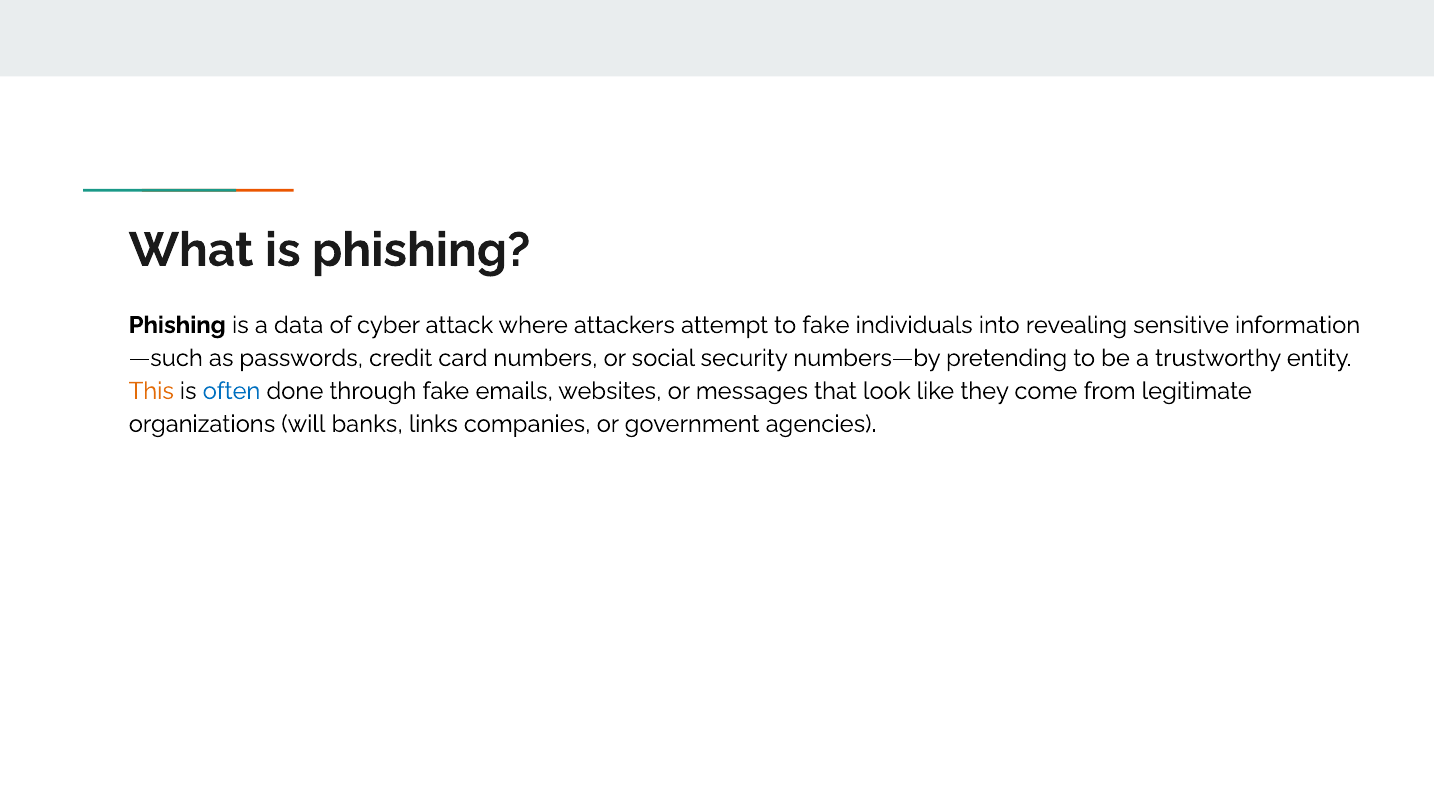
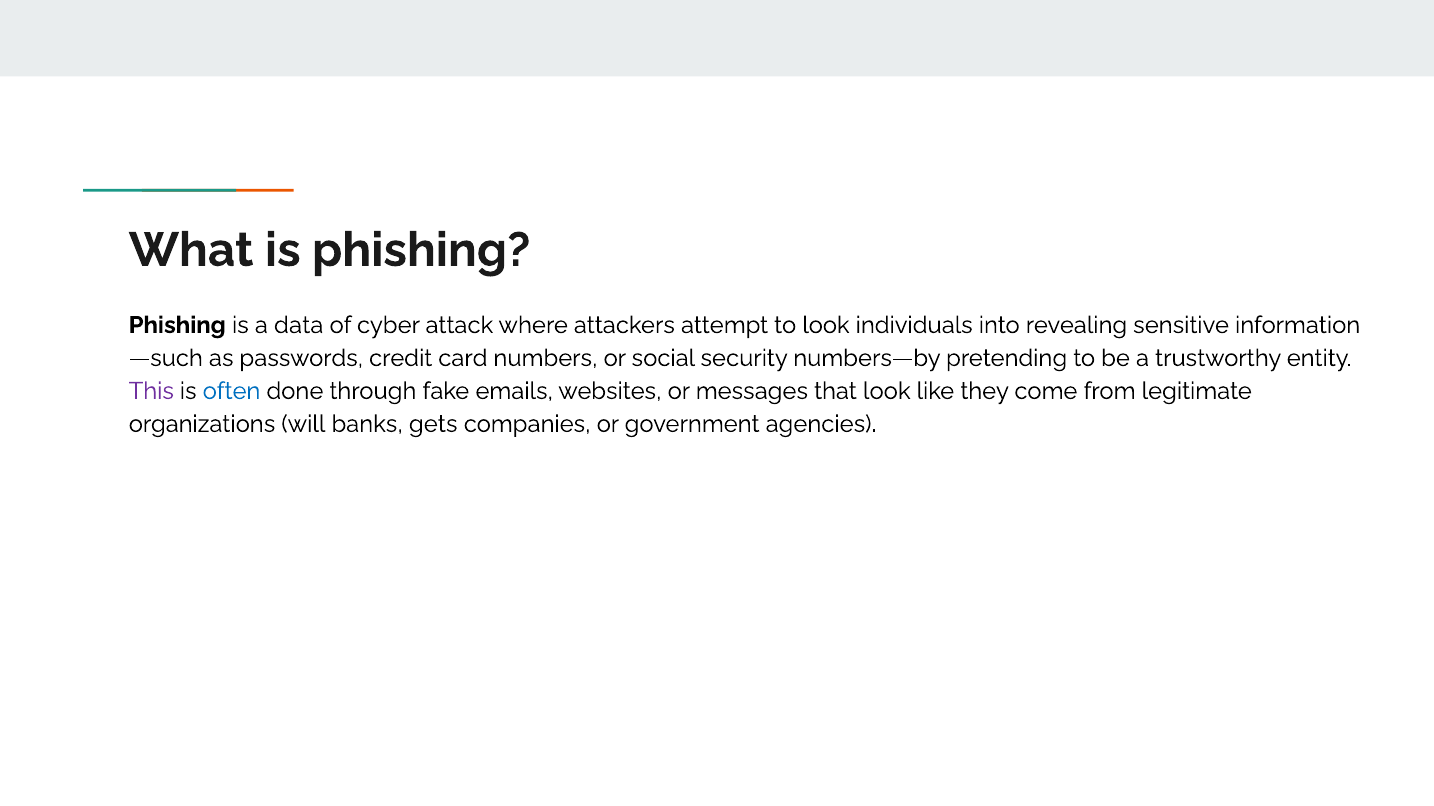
to fake: fake -> look (826, 325)
This colour: orange -> purple (151, 391)
links: links -> gets (433, 424)
